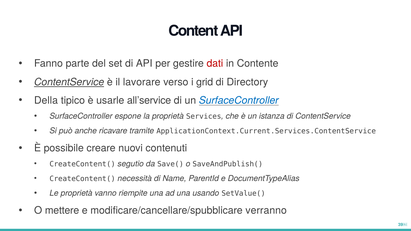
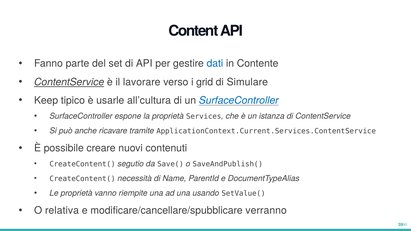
dati colour: red -> blue (215, 64)
Directory: Directory -> Simulare (247, 82)
Della: Della -> Keep (46, 101)
all’service: all’service -> all’cultura (149, 101)
mettere: mettere -> relativa (62, 211)
